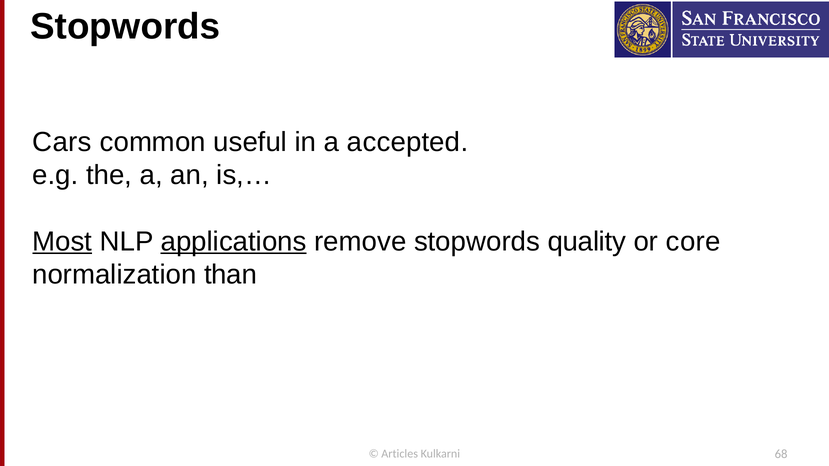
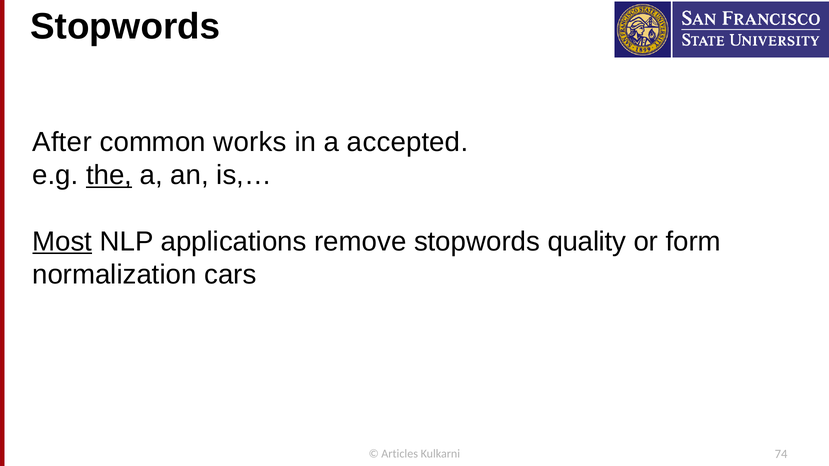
Cars: Cars -> After (62, 142)
useful: useful -> works (250, 142)
the underline: none -> present (109, 175)
applications underline: present -> none (234, 242)
core: core -> form (693, 242)
than: than -> cars (230, 275)
68: 68 -> 74 (781, 454)
